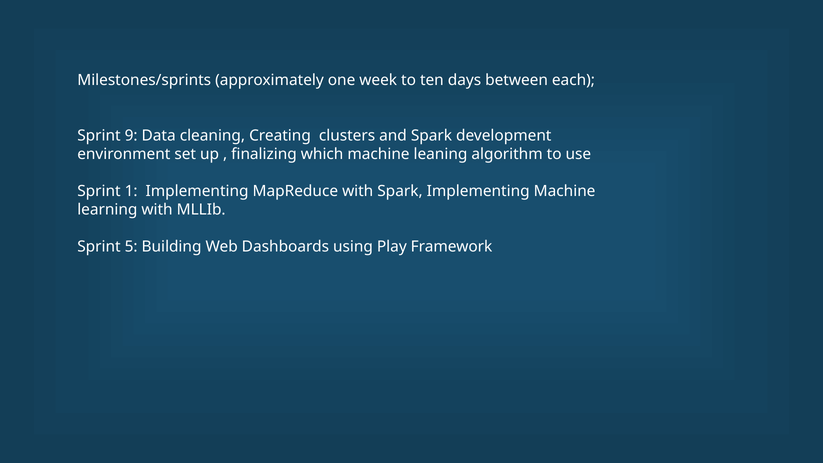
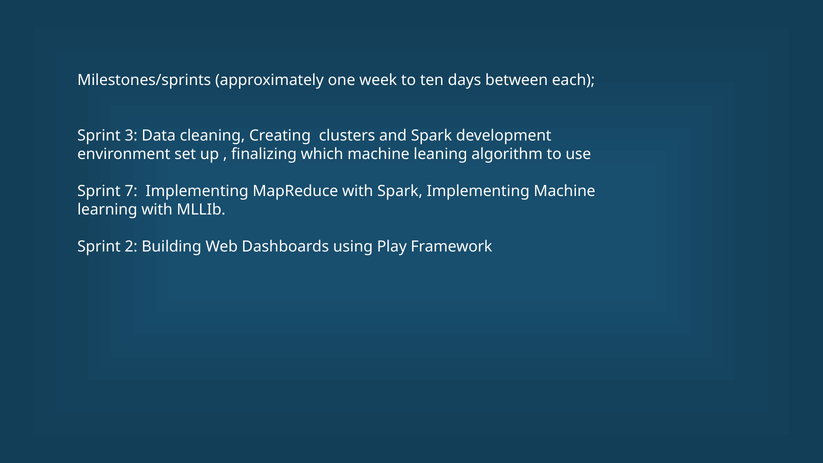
9: 9 -> 3 (131, 136)
1: 1 -> 7 (131, 191)
5: 5 -> 2 (131, 247)
